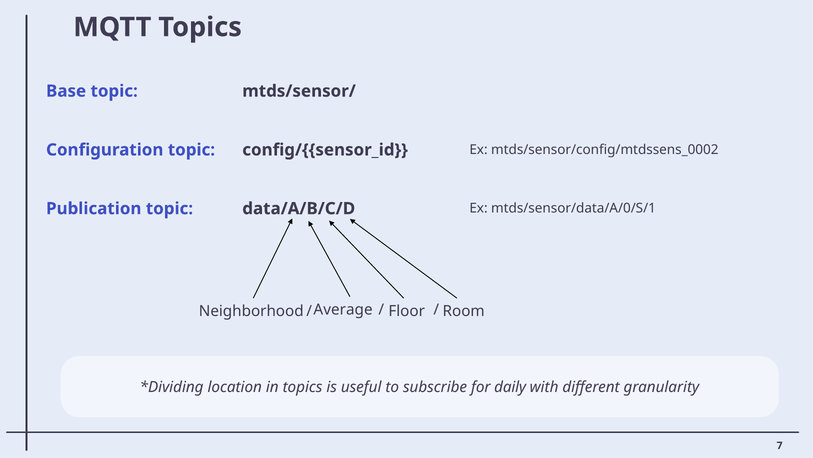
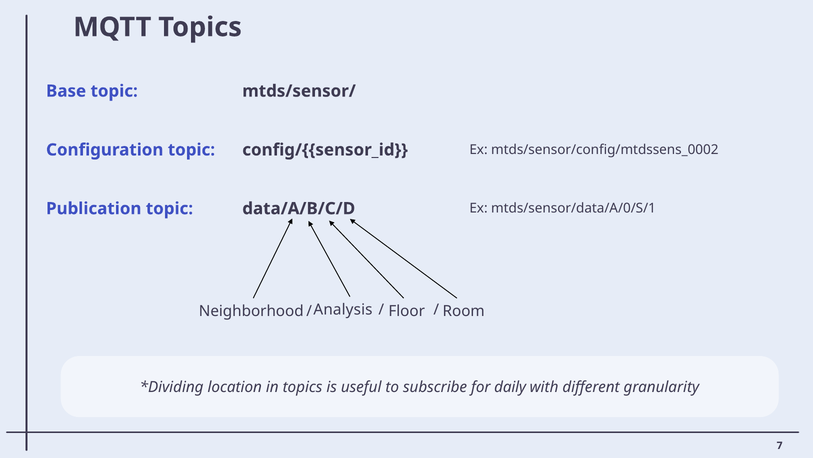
Average: Average -> Analysis (343, 309)
